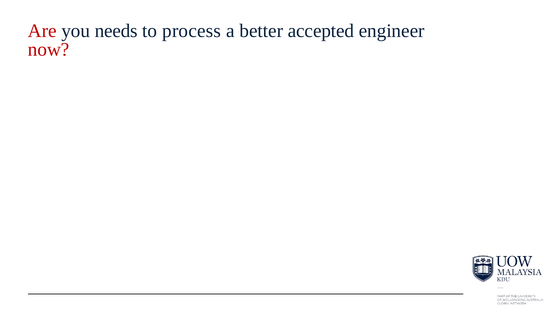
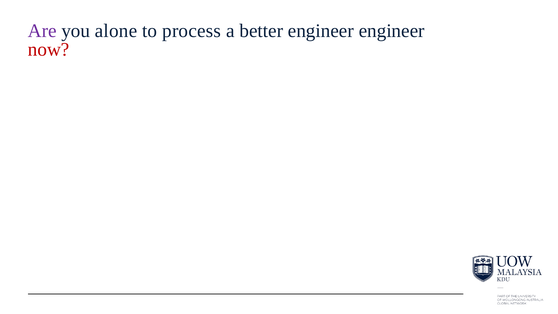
Are colour: red -> purple (42, 31)
needs: needs -> alone (116, 31)
better accepted: accepted -> engineer (321, 31)
